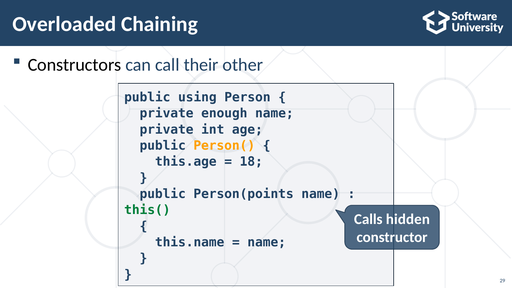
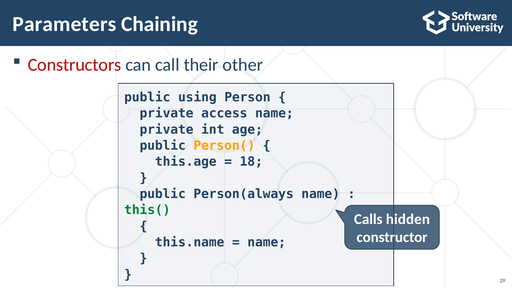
Overloaded: Overloaded -> Parameters (64, 24)
Constructors colour: black -> red (75, 65)
enough: enough -> access (224, 113)
Person(points: Person(points -> Person(always (244, 194)
